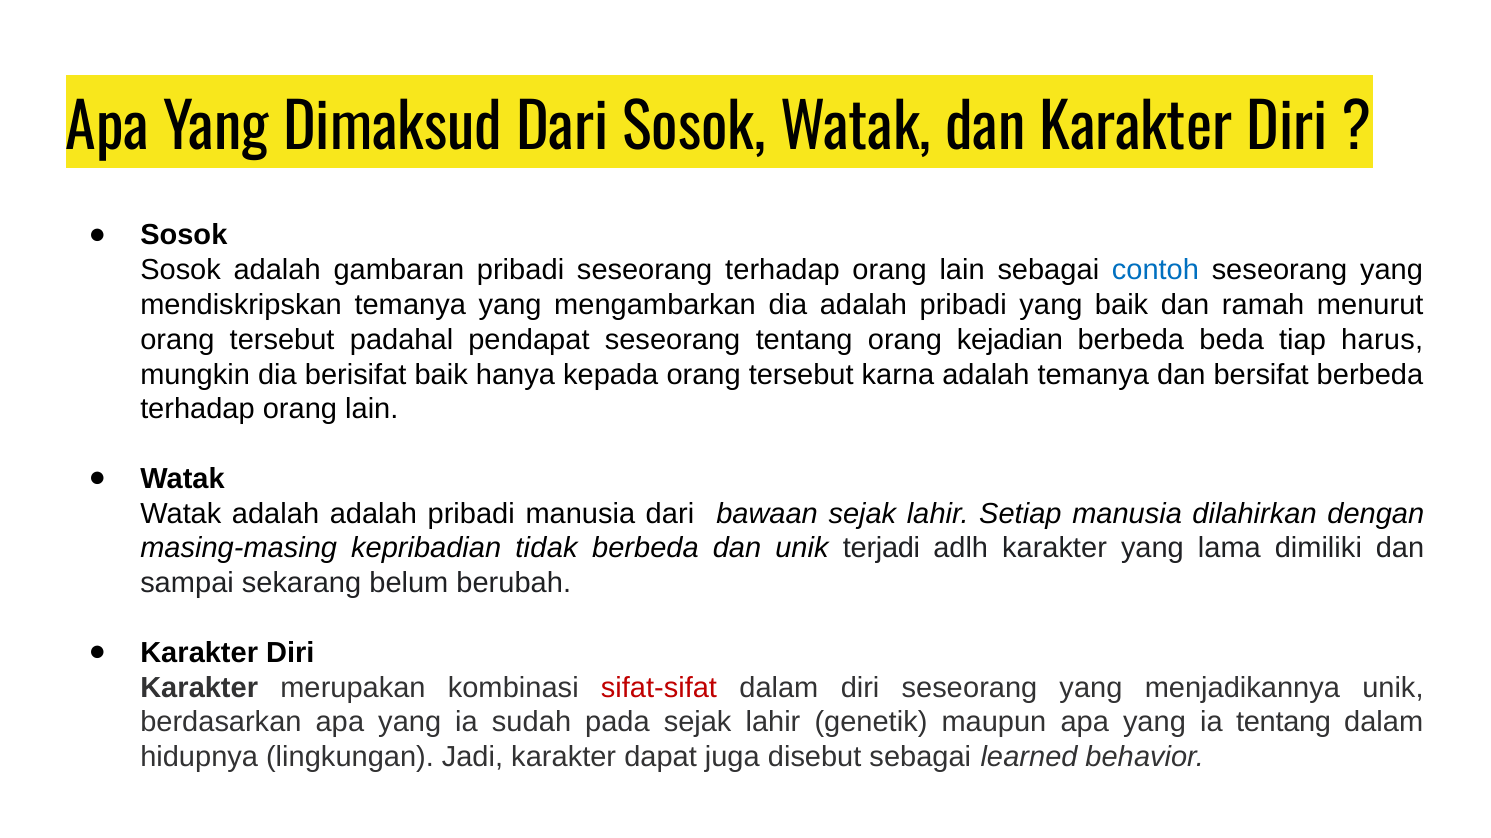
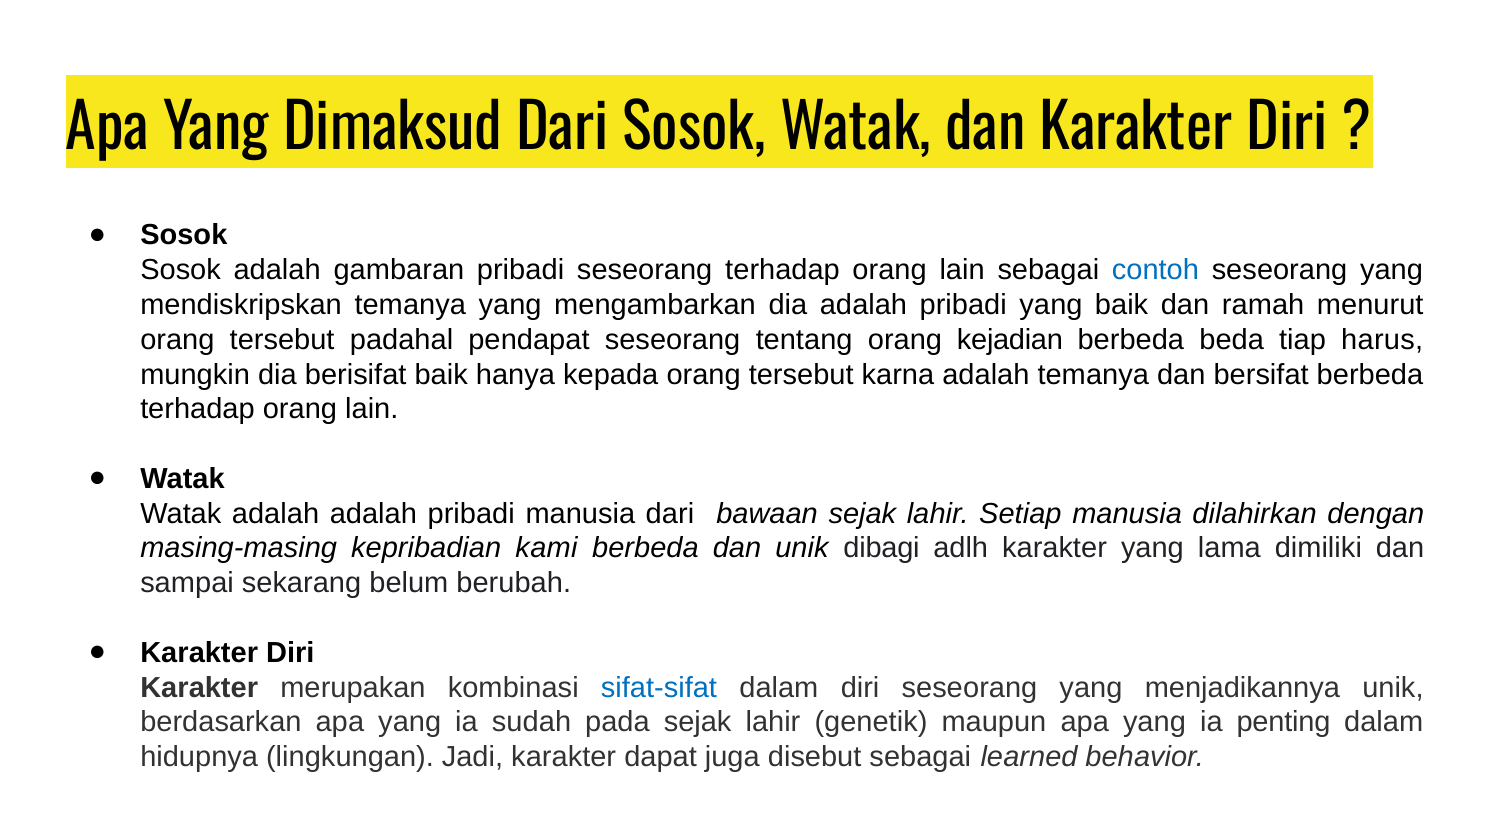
tidak: tidak -> kami (547, 549)
terjadi: terjadi -> dibagi (882, 549)
sifat-sifat colour: red -> blue (659, 688)
ia tentang: tentang -> penting (1284, 723)
